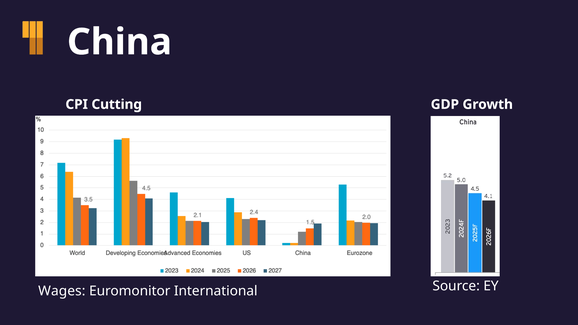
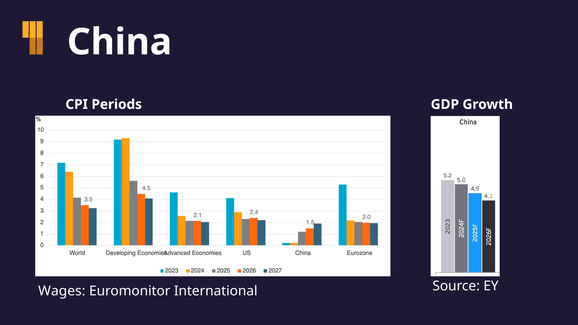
Cutting: Cutting -> Periods (117, 104)
